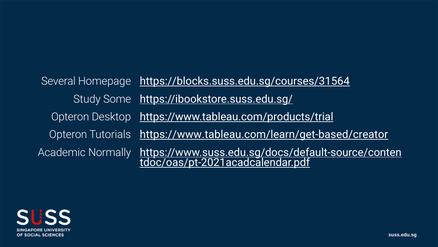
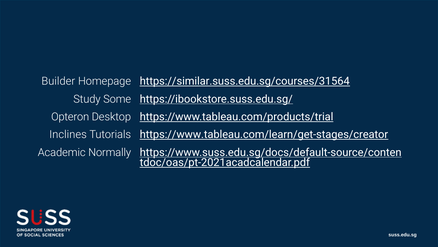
Several: Several -> Builder (58, 81)
https://blocks.suss.edu.sg/courses/31564: https://blocks.suss.edu.sg/courses/31564 -> https://similar.suss.edu.sg/courses/31564 (245, 81)
Opteron: Opteron -> Inclines (68, 134)
https://www.tableau.com/learn/get-based/creator: https://www.tableau.com/learn/get-based/creator -> https://www.tableau.com/learn/get-stages/creator (264, 134)
